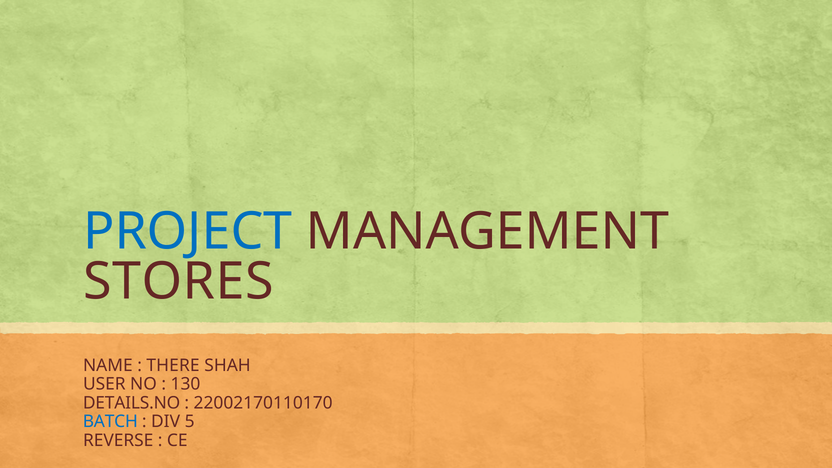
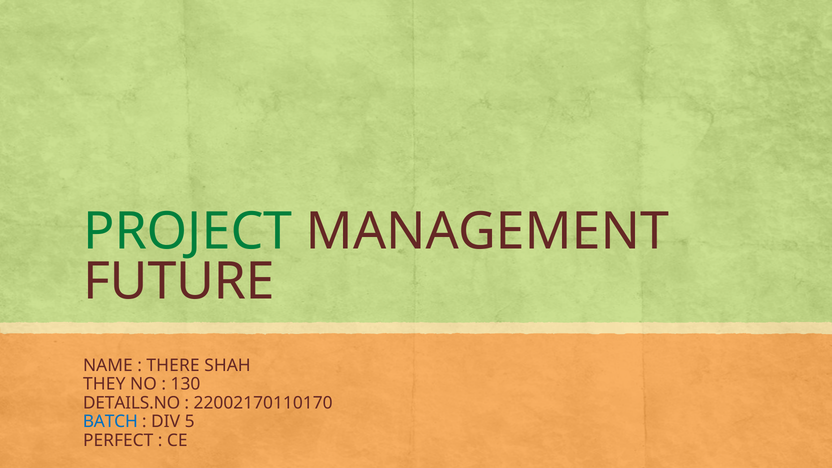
PROJECT colour: blue -> green (188, 232)
STORES: STORES -> FUTURE (179, 282)
USER: USER -> THEY (104, 384)
REVERSE: REVERSE -> PERFECT (118, 440)
